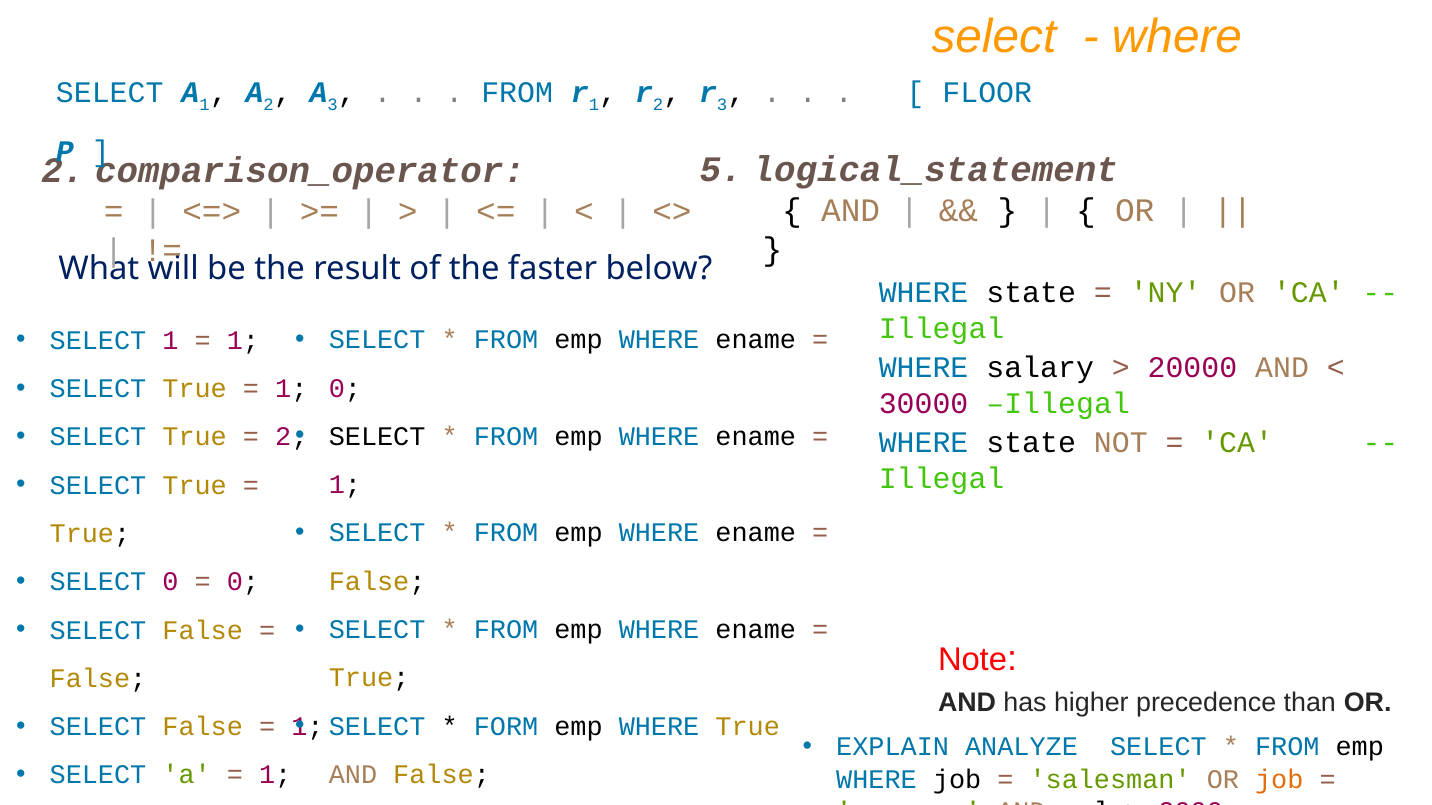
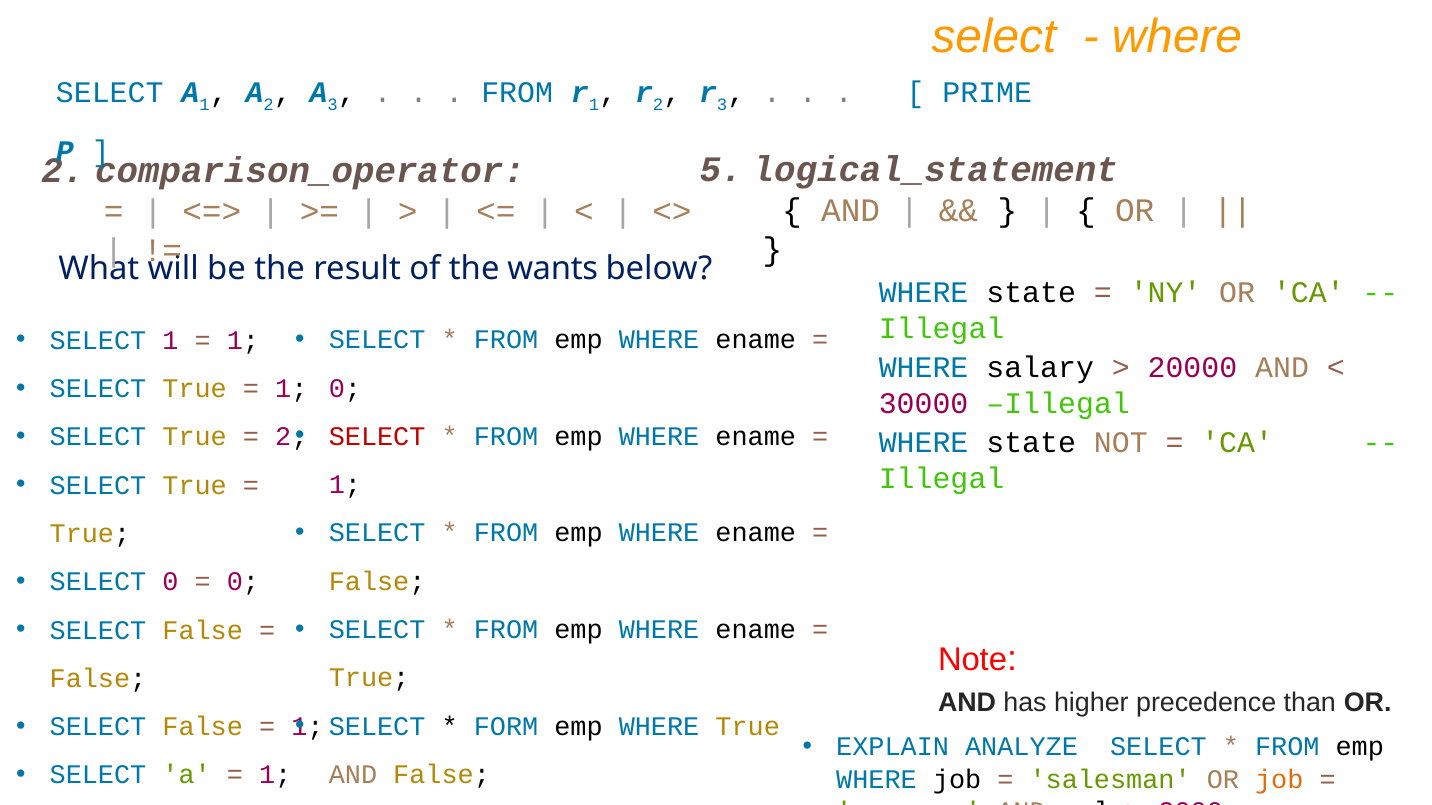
FLOOR: FLOOR -> PRIME (987, 93)
faster: faster -> wants (553, 269)
SELECT colour: black -> red (377, 437)
